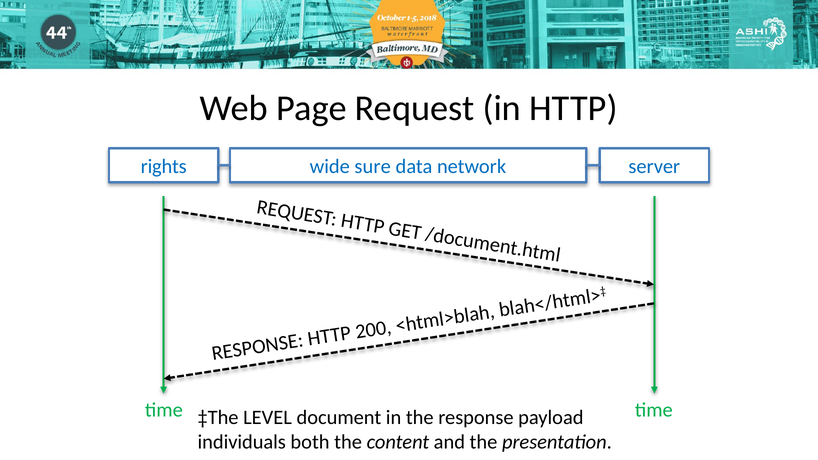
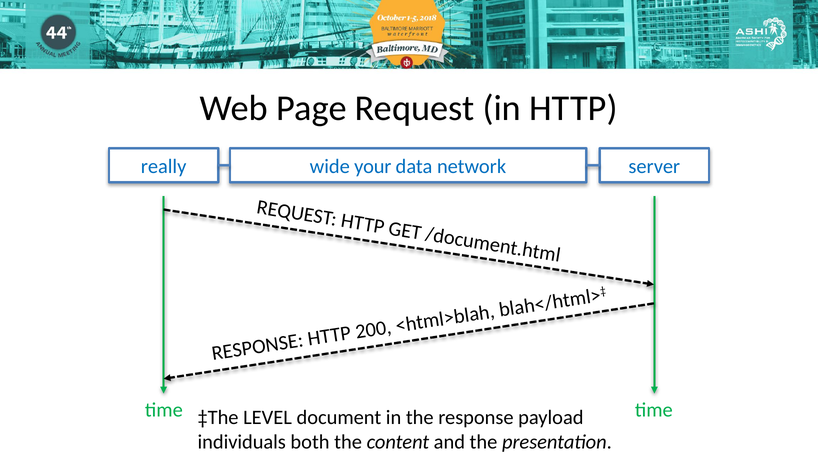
rights: rights -> really (164, 167)
sure: sure -> your (373, 167)
